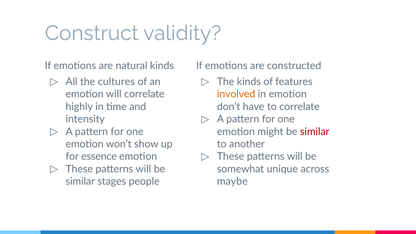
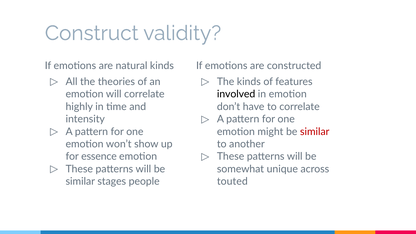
cultures: cultures -> theories (116, 82)
involved colour: orange -> black (236, 94)
maybe: maybe -> touted (232, 182)
